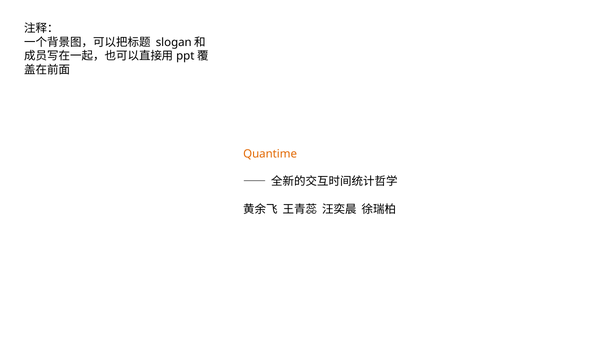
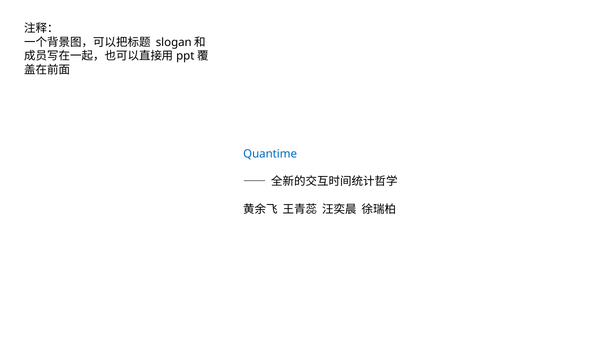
Quantime colour: orange -> blue (270, 154)
